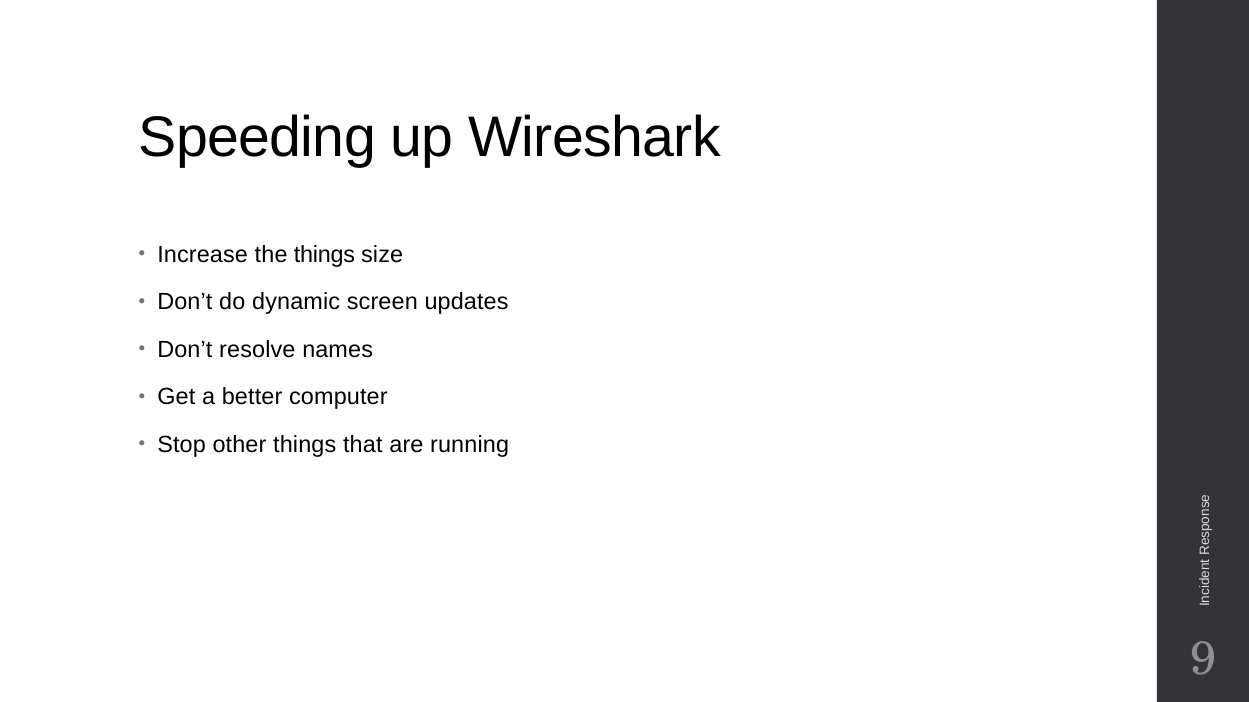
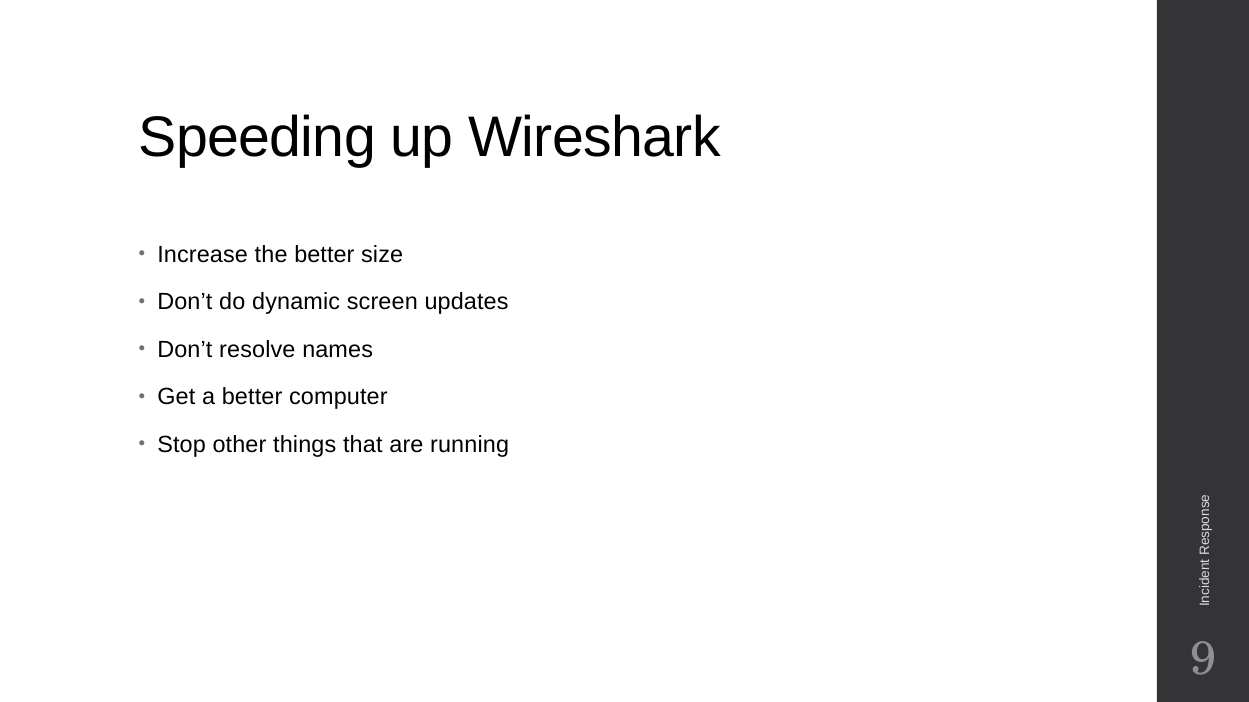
the things: things -> better (324, 255)
